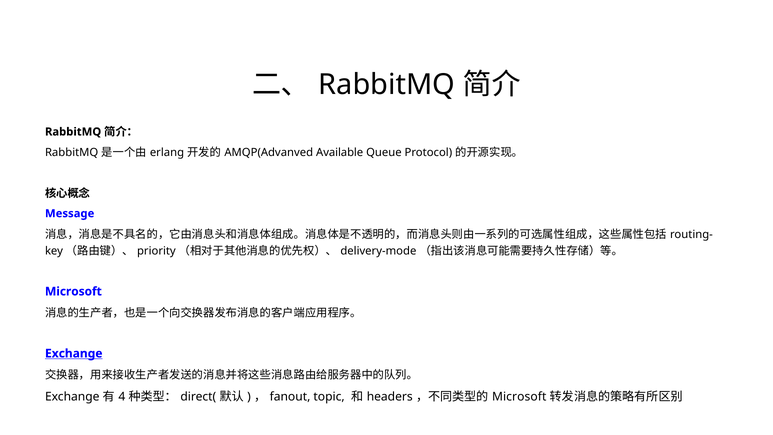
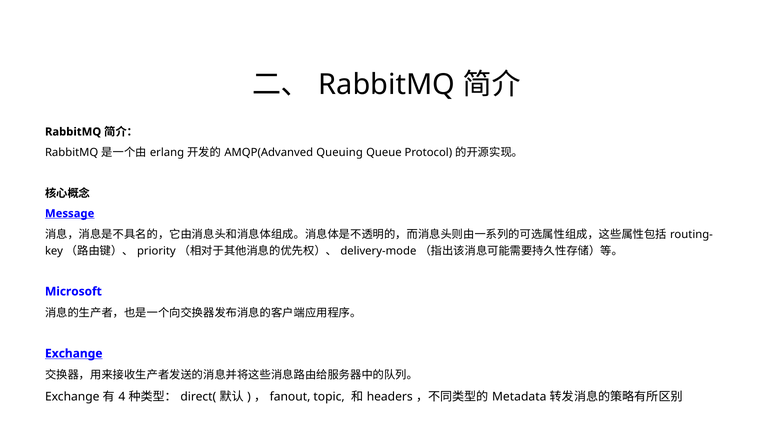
Available: Available -> Queuing (340, 153)
Message underline: none -> present (70, 213)
Microsoft: Microsoft -> Metadata (519, 397)
